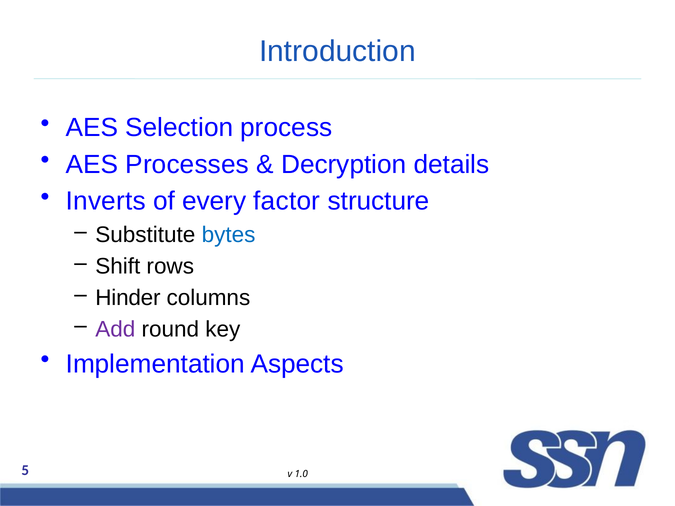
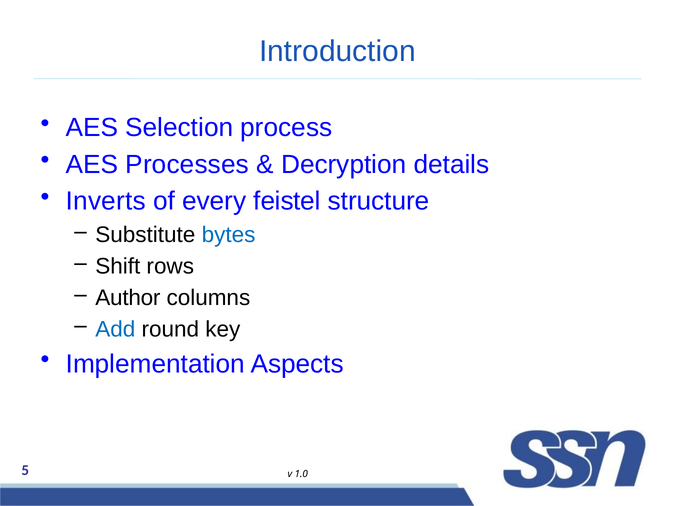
factor: factor -> feistel (287, 201)
Hinder: Hinder -> Author (128, 298)
Add colour: purple -> blue (115, 329)
